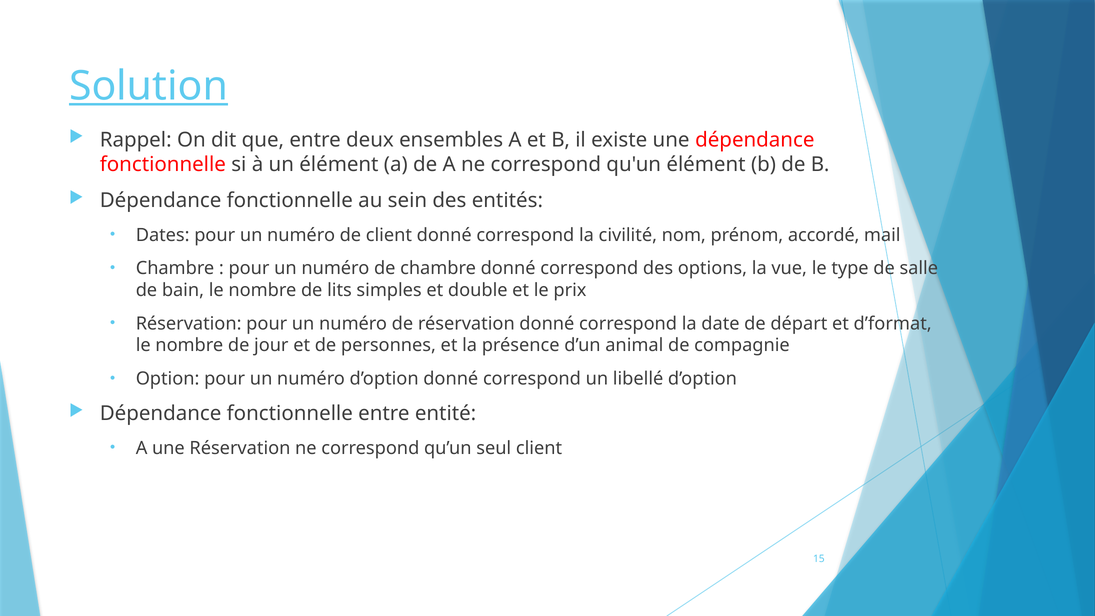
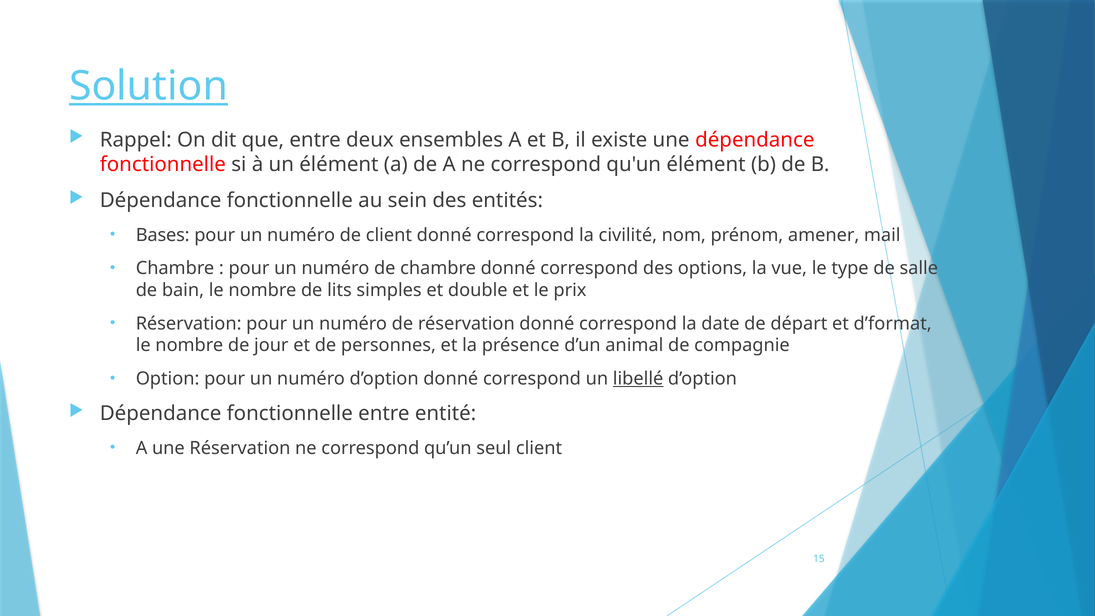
Dates: Dates -> Bases (163, 235)
accordé: accordé -> amener (824, 235)
libellé underline: none -> present (638, 379)
